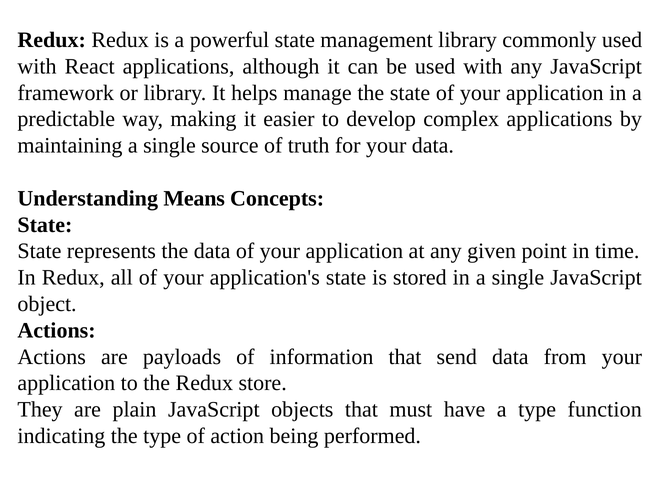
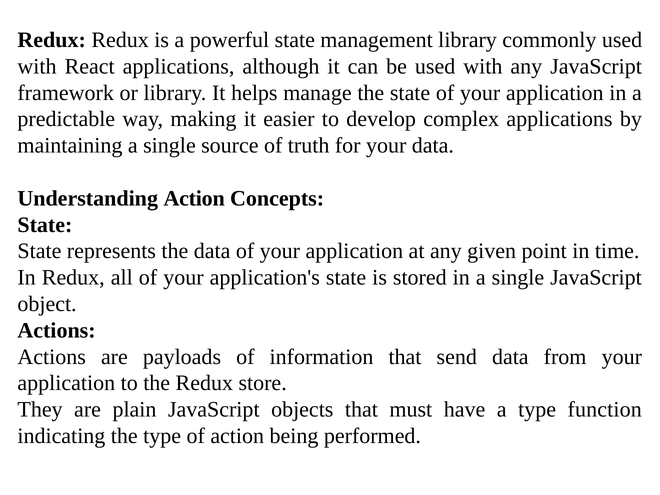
Understanding Means: Means -> Action (194, 198)
